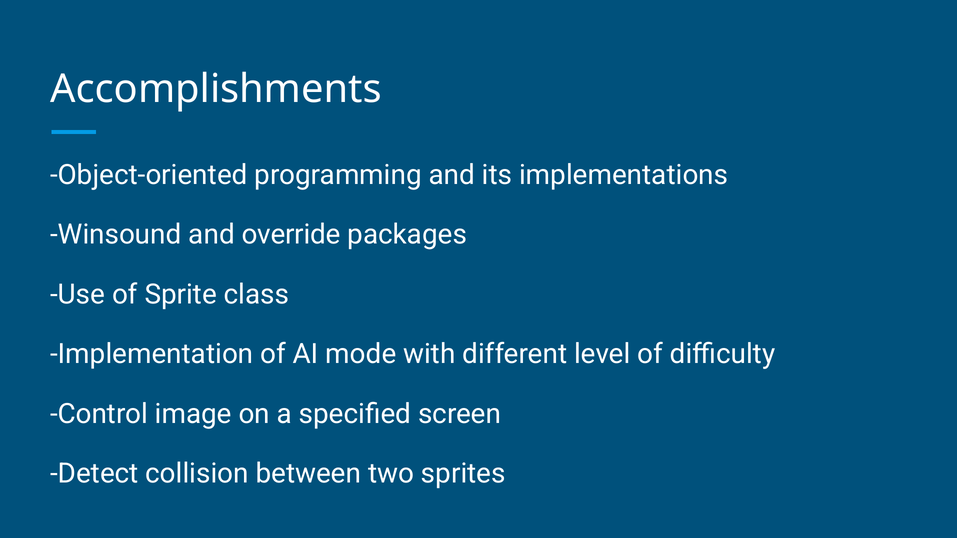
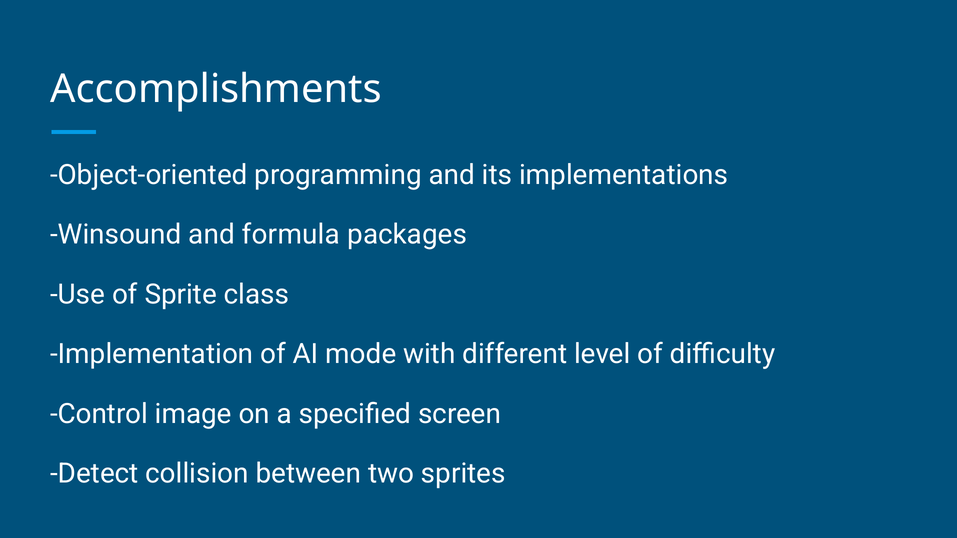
override: override -> formula (291, 235)
